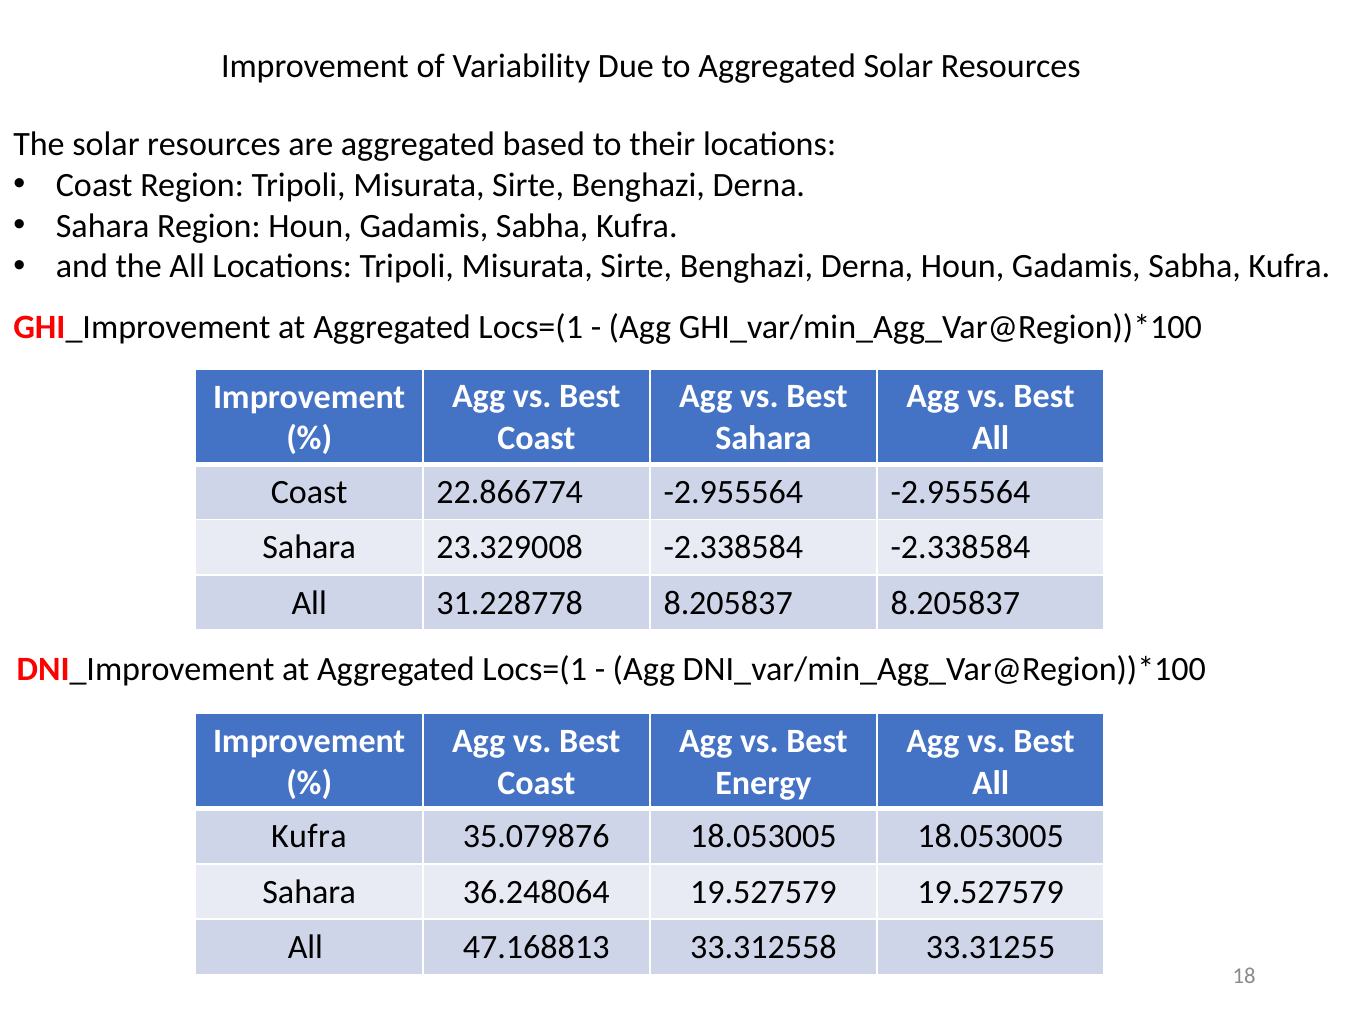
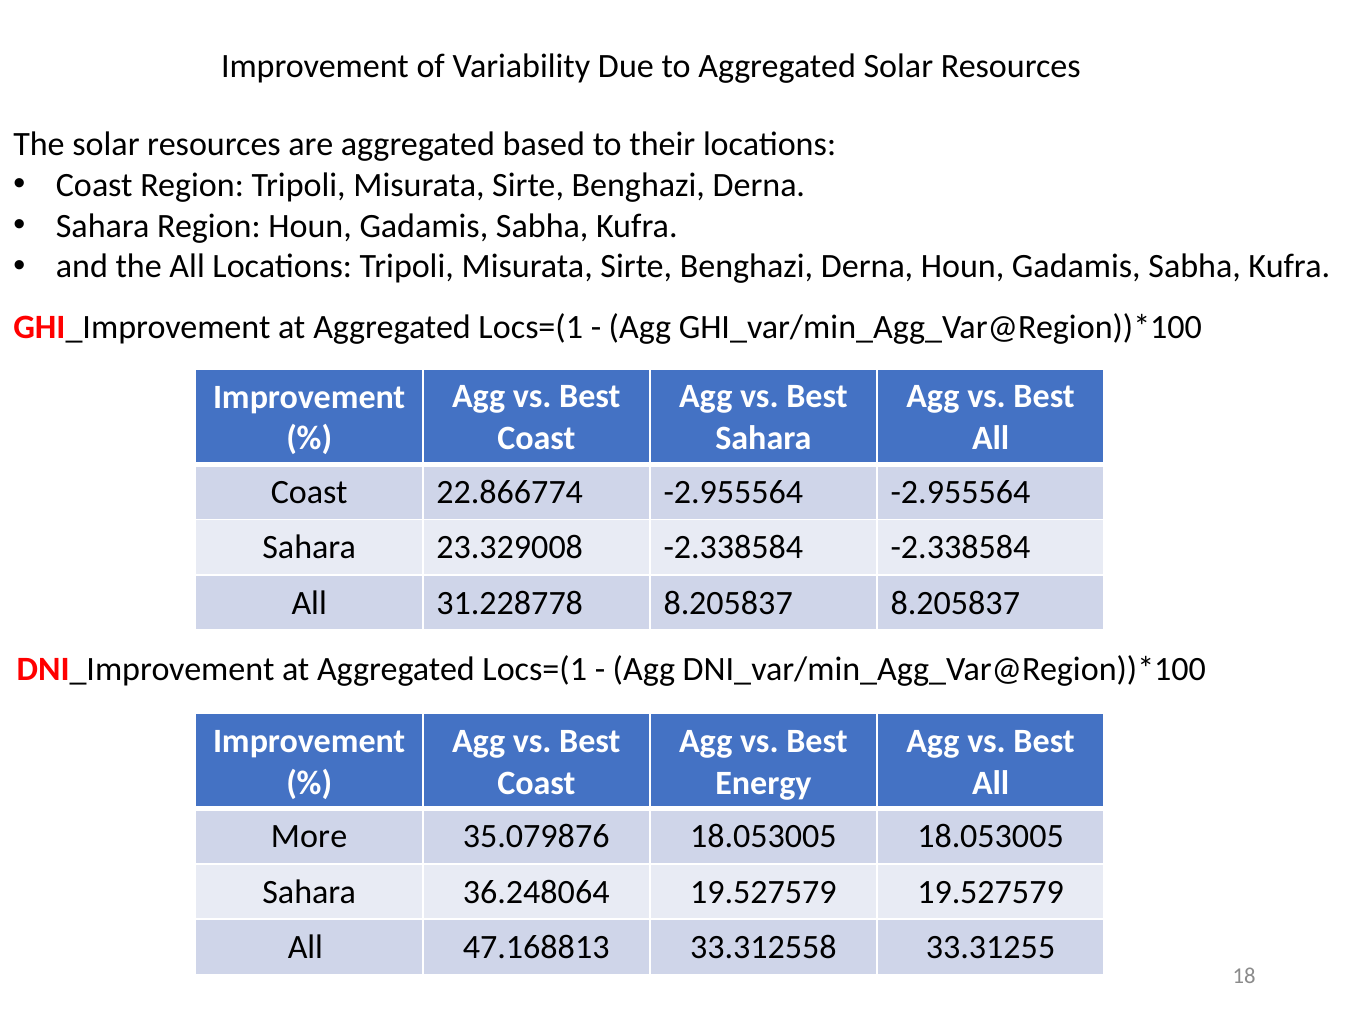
Kufra: Kufra -> More (309, 837)
